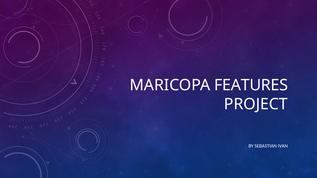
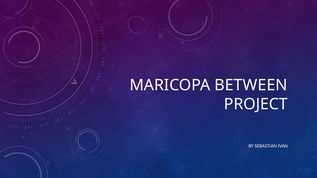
FEATURES: FEATURES -> BETWEEN (251, 85)
